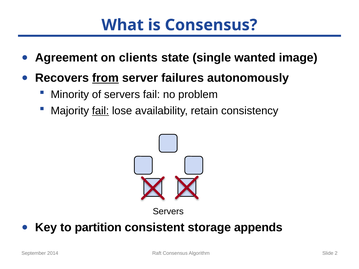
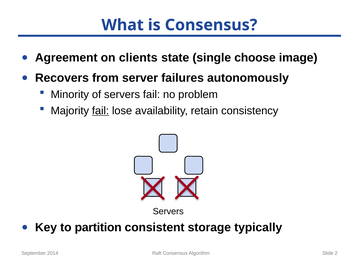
wanted: wanted -> choose (255, 58)
from underline: present -> none (105, 78)
appends: appends -> typically (258, 228)
